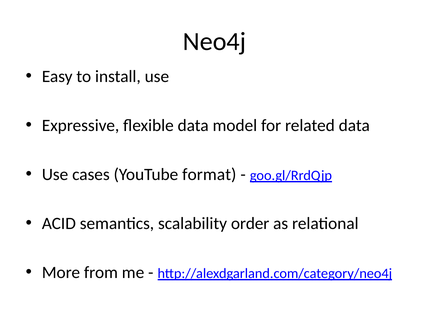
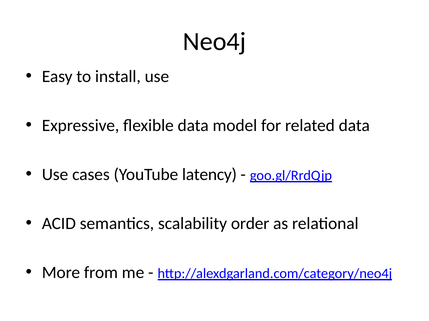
format: format -> latency (209, 175)
